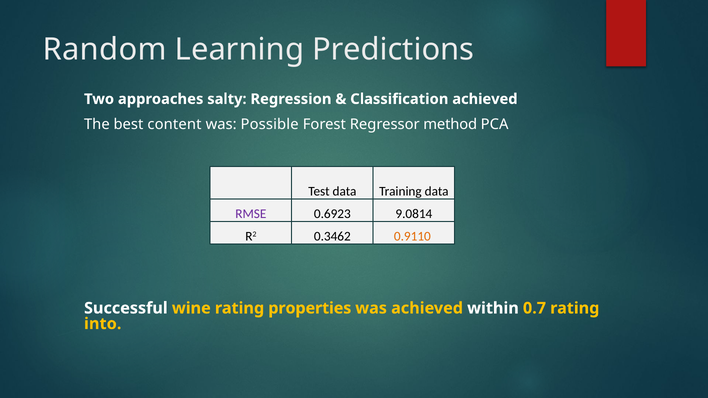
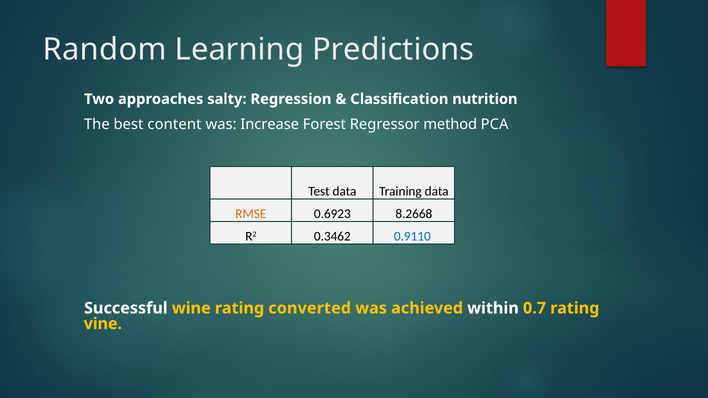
Classification achieved: achieved -> nutrition (485, 99)
Possible: Possible -> Increase (270, 124)
RMSE colour: purple -> orange (251, 214)
9.0814: 9.0814 -> 8.2668 (414, 214)
0.9110 colour: orange -> blue (412, 236)
properties: properties -> converted (310, 308)
into: into -> vine (103, 324)
